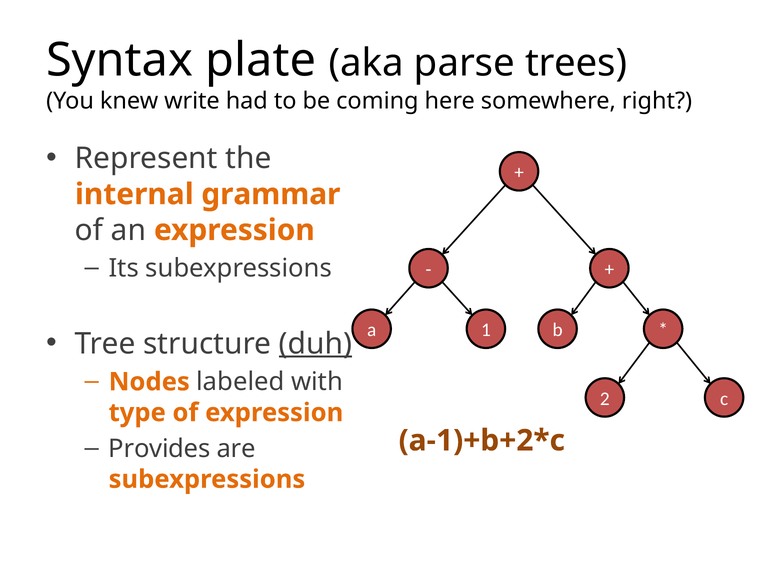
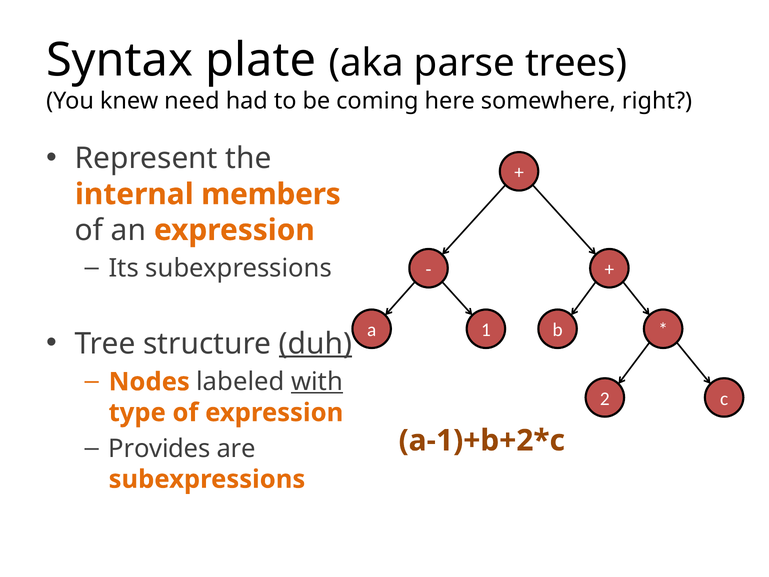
write: write -> need (192, 101)
grammar: grammar -> members (271, 194)
with underline: none -> present (317, 382)
